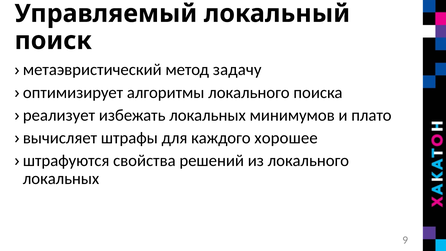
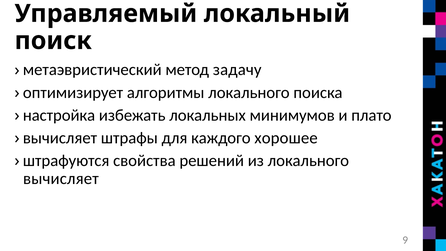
реализует: реализует -> настройка (59, 115)
локальных: локальных -> вычисляет (61, 179)
